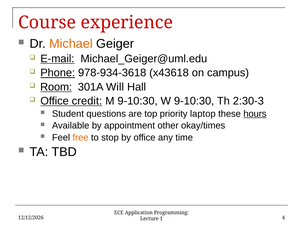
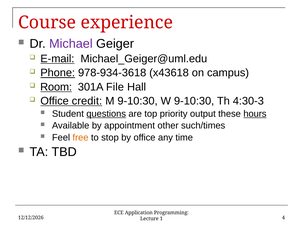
Michael colour: orange -> purple (71, 44)
Will: Will -> File (115, 87)
2:30-3: 2:30-3 -> 4:30-3 (248, 101)
questions underline: none -> present (106, 113)
laptop: laptop -> output (203, 113)
okay/times: okay/times -> such/times (203, 125)
